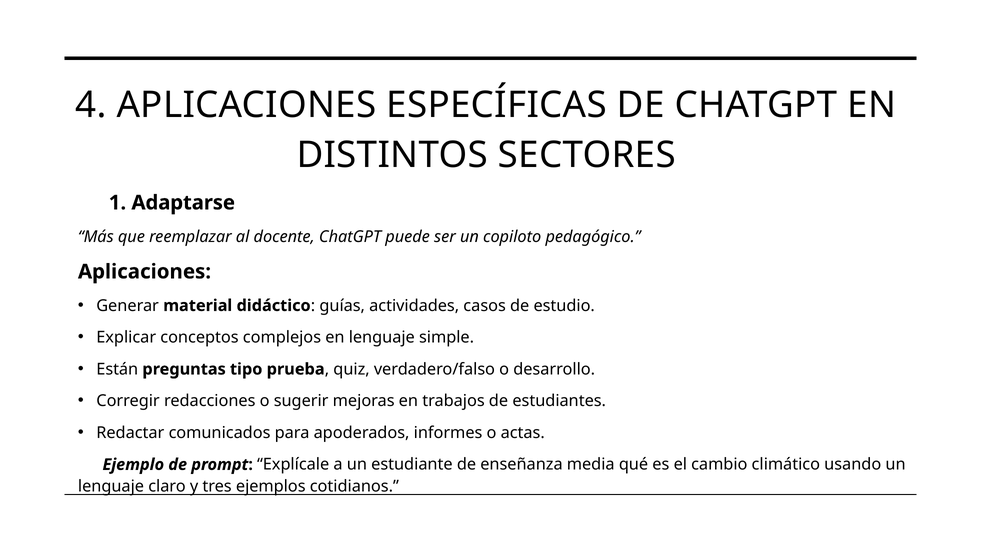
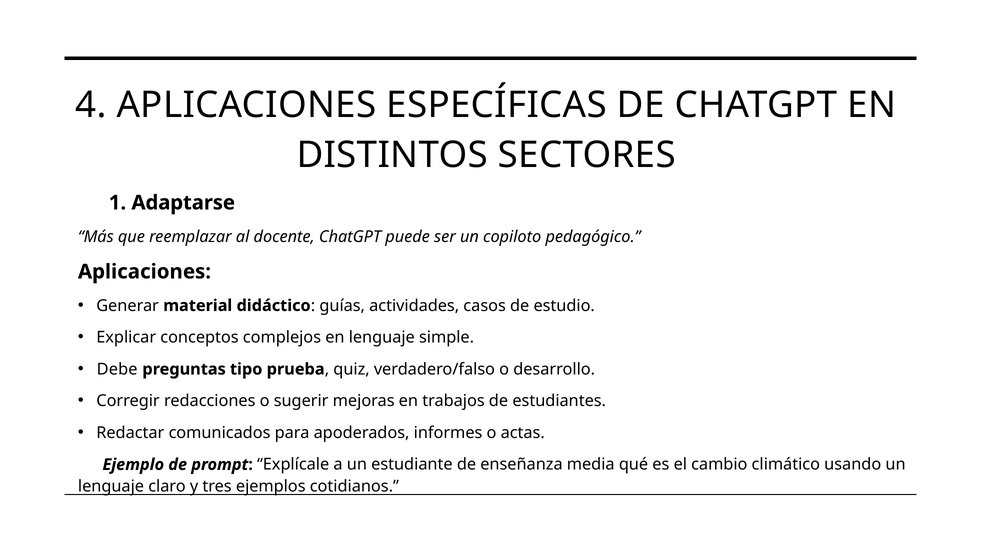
Están: Están -> Debe (117, 369)
